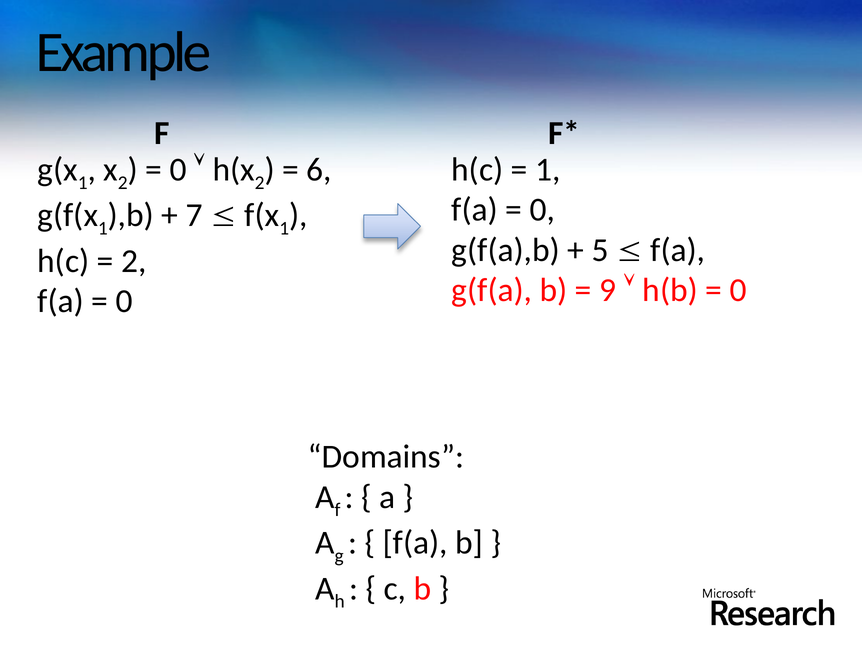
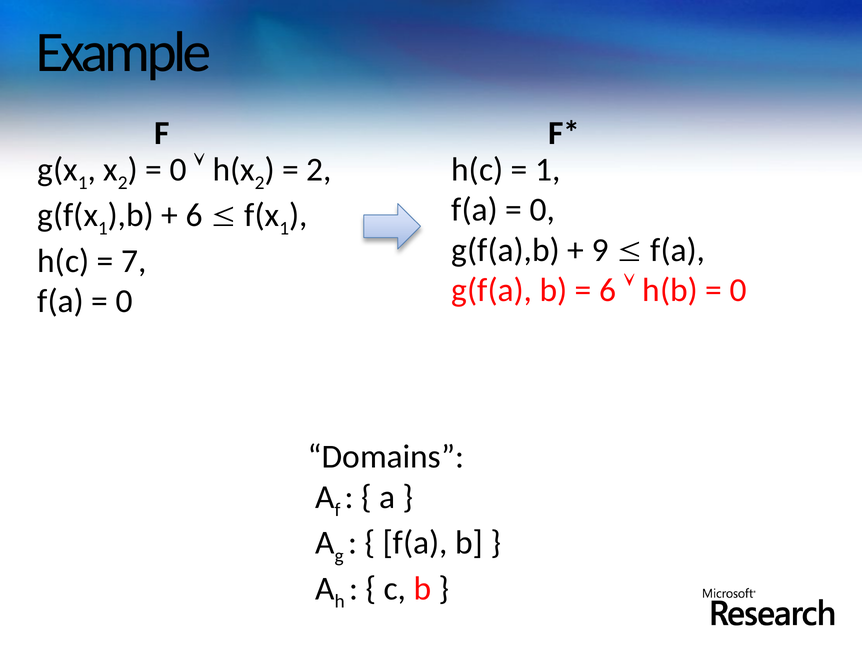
6: 6 -> 2 (319, 170)
7: 7 -> 6 (194, 216)
5: 5 -> 9 (600, 250)
2: 2 -> 7 (134, 261)
9: 9 -> 6 (608, 291)
